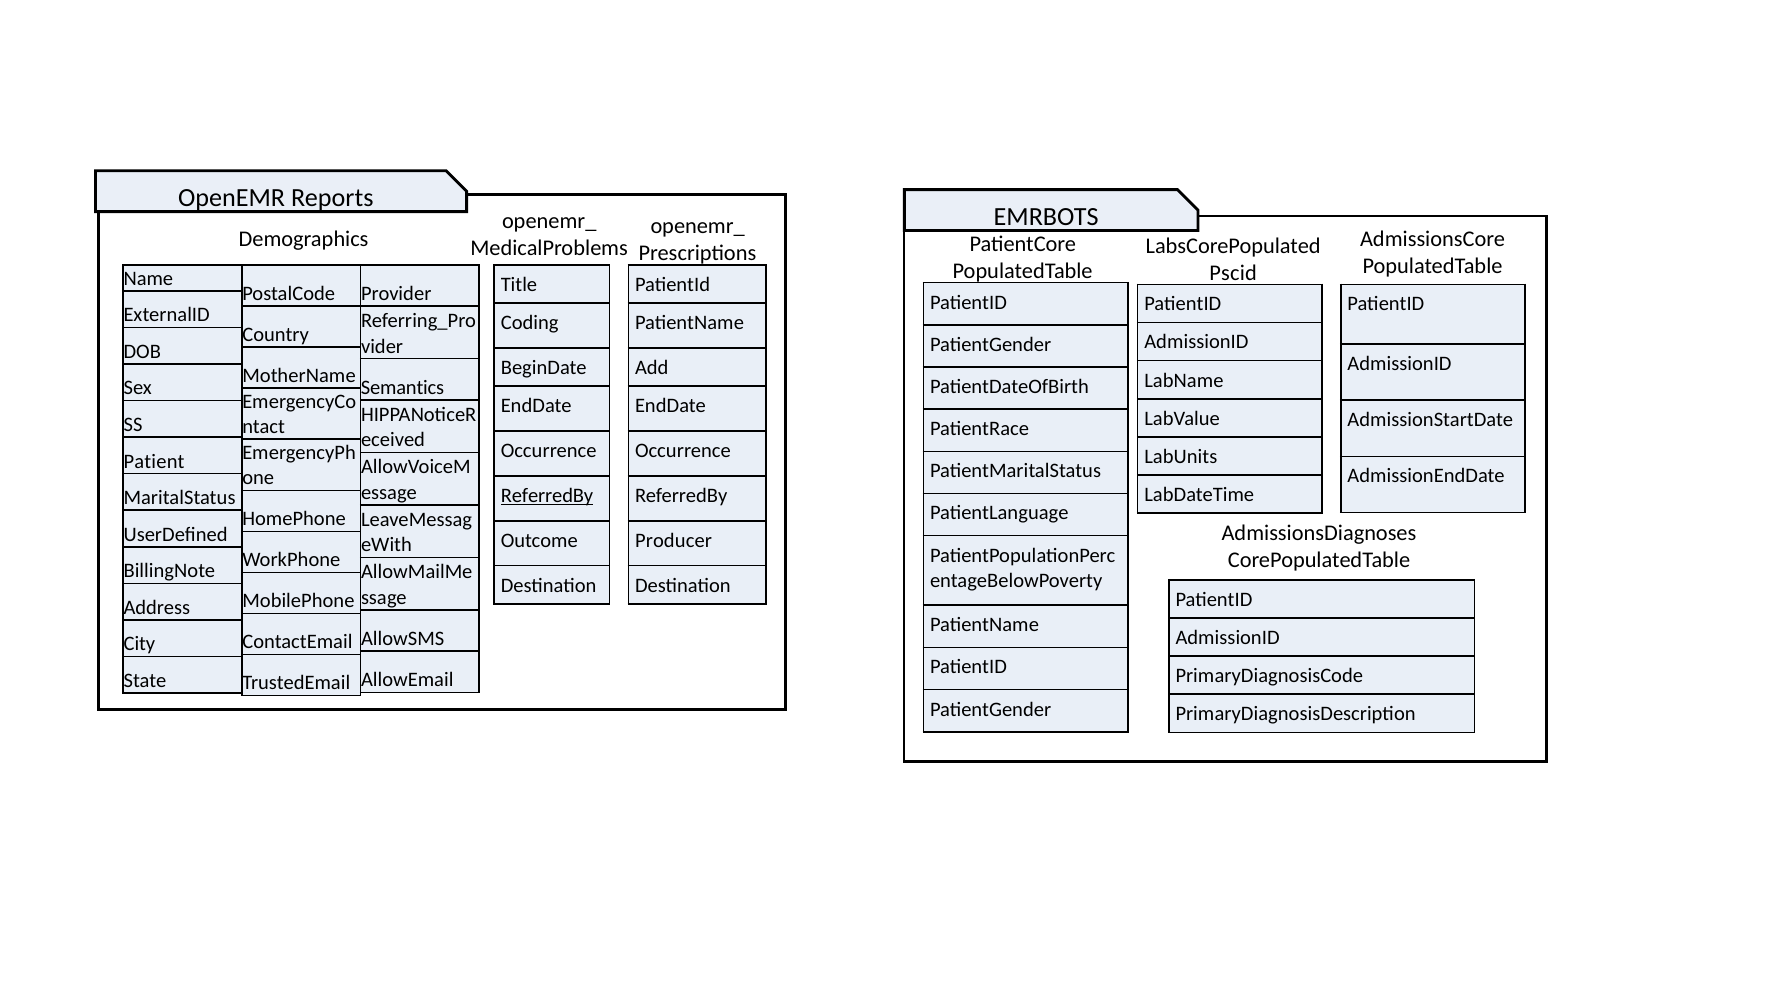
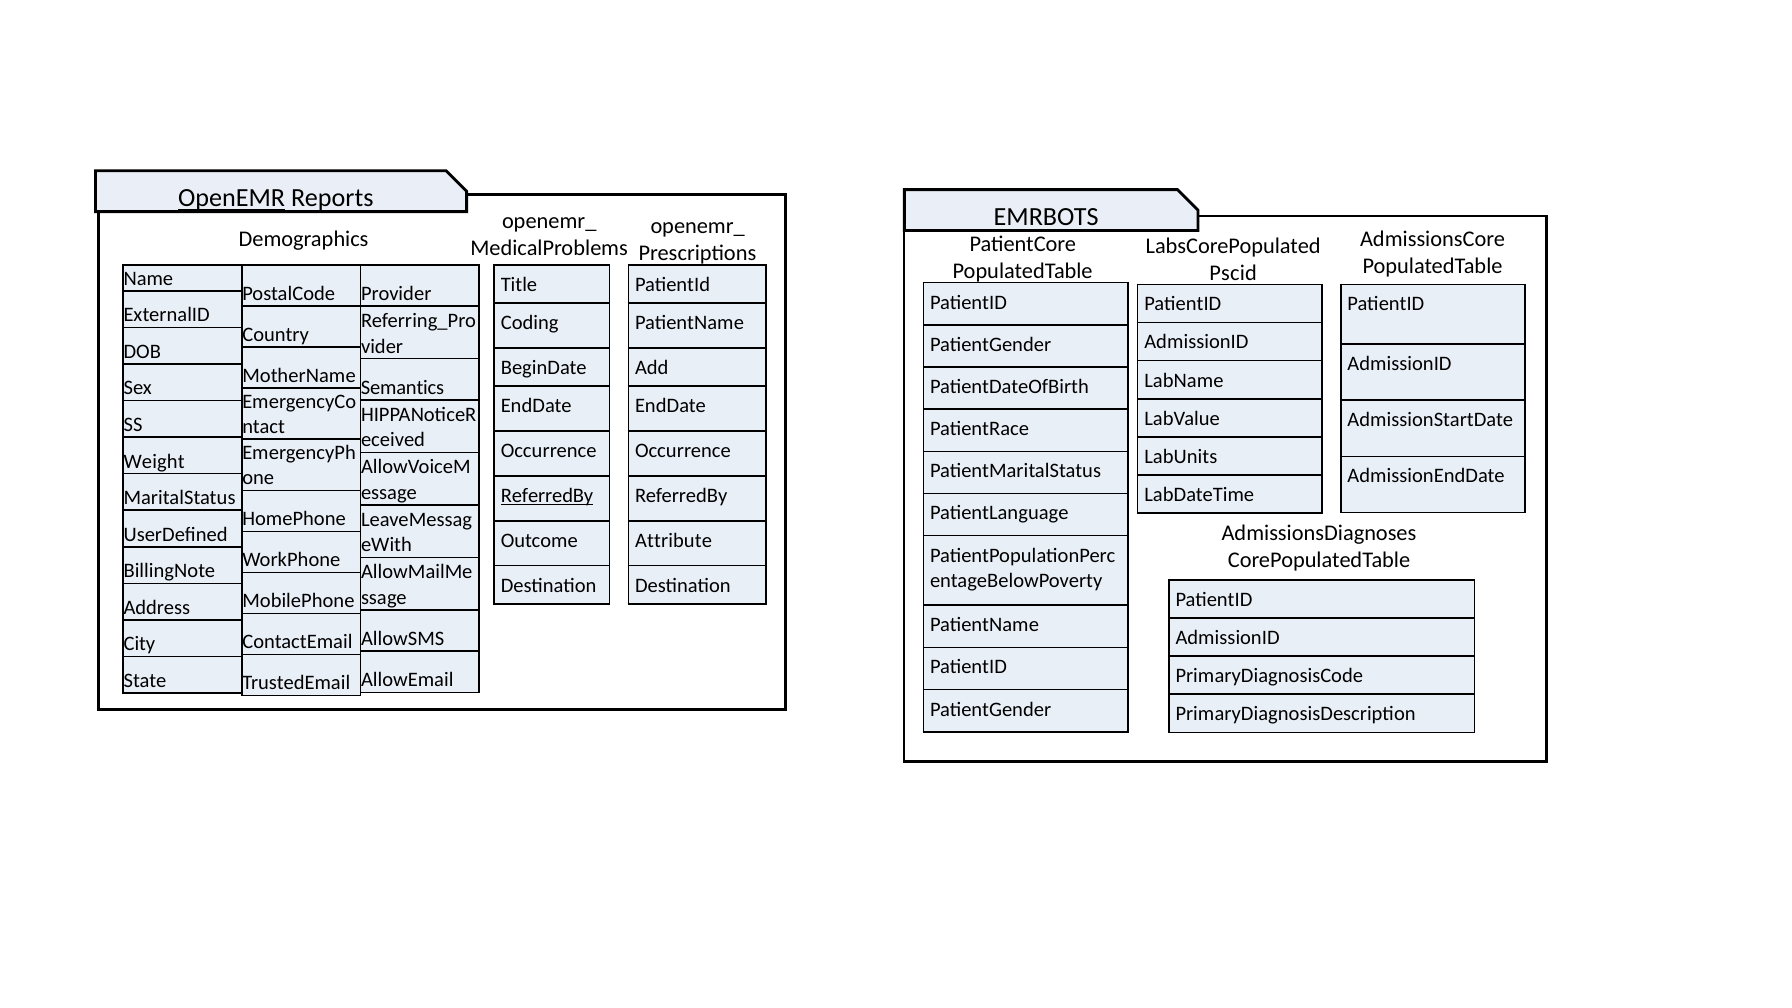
OpenEMR underline: none -> present (232, 198)
Patient: Patient -> Weight (154, 461)
Producer: Producer -> Attribute (674, 540)
